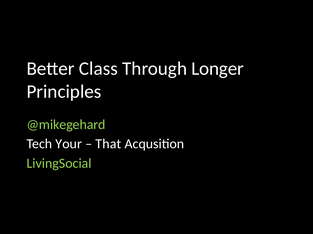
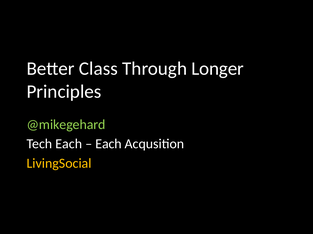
Tech Your: Your -> Each (69, 144)
That: That -> Each (108, 144)
LivingSocial colour: light green -> yellow (59, 164)
